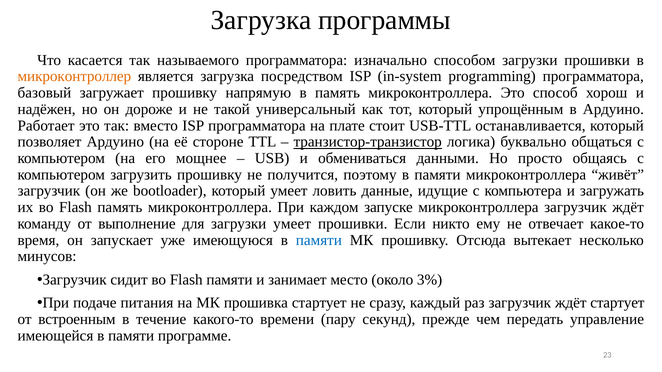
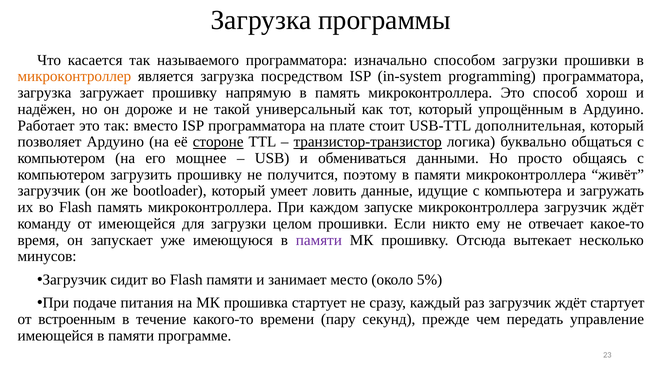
базовый: базовый -> загрузка (44, 93)
останавливается: останавливается -> дополнительная (530, 126)
стороне underline: none -> present (218, 142)
от выполнение: выполнение -> имеющейся (137, 224)
загрузки умеет: умеет -> целом (292, 224)
памяти colour: blue -> purple (319, 240)
3%: 3% -> 5% (430, 280)
